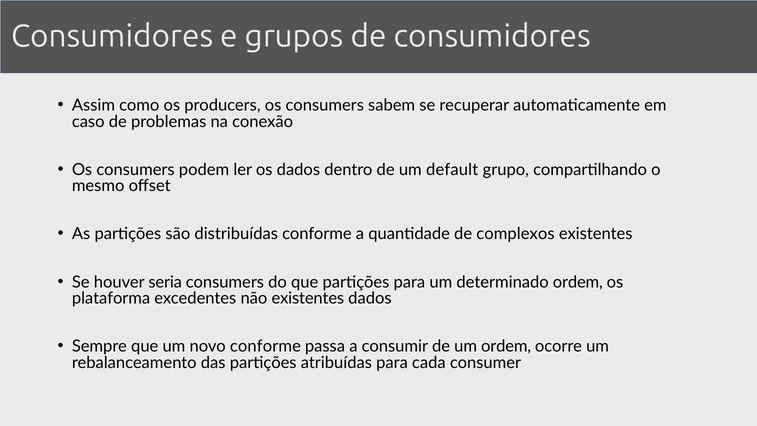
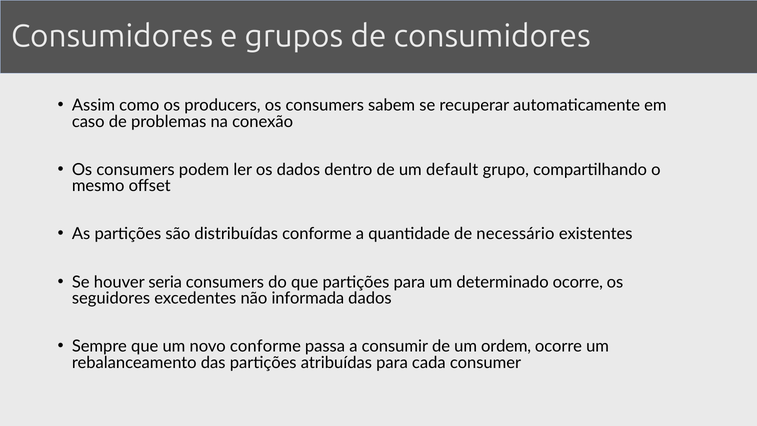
complexos: complexos -> necessário (515, 234)
determinado ordem: ordem -> ocorre (578, 282)
plataforma: plataforma -> seguidores (111, 298)
não existentes: existentes -> informada (308, 298)
